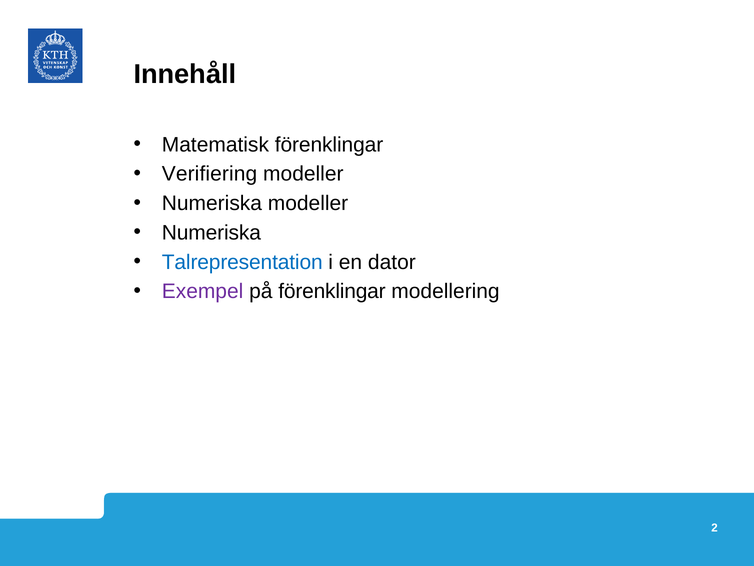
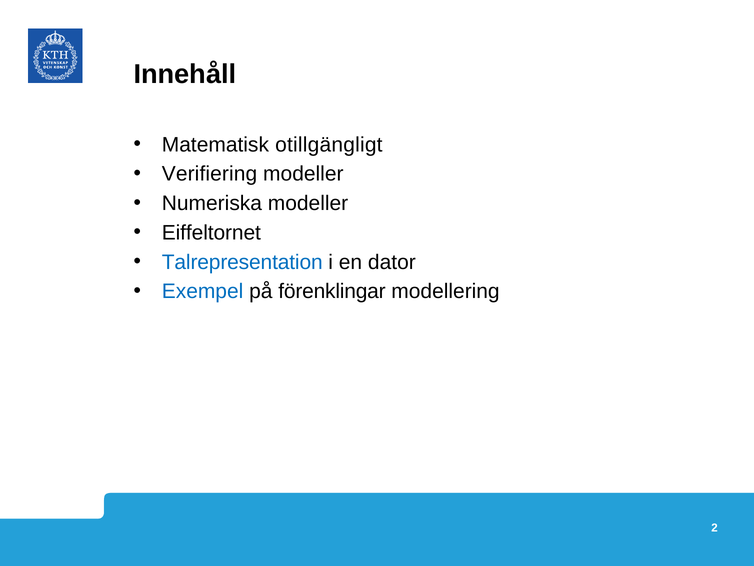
Matematisk förenklingar: förenklingar -> otillgängligt (329, 145)
Numeriska: Numeriska -> Eiffeltornet (211, 233)
Exempel colour: purple -> blue (203, 291)
